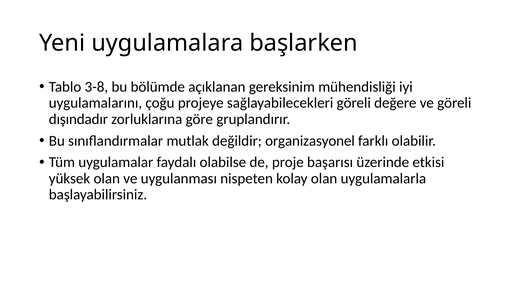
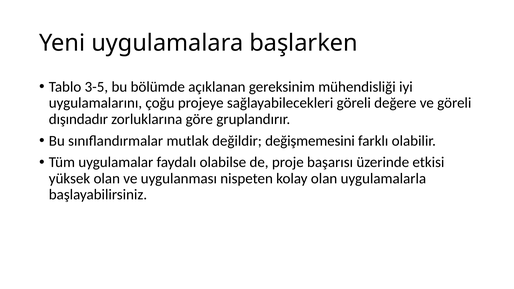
3-8: 3-8 -> 3-5 (96, 87)
organizasyonel: organizasyonel -> değişmemesini (310, 141)
